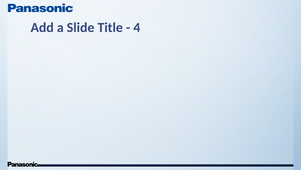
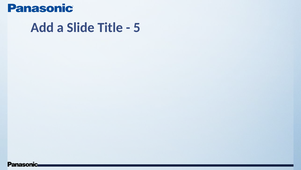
4: 4 -> 5 (137, 28)
